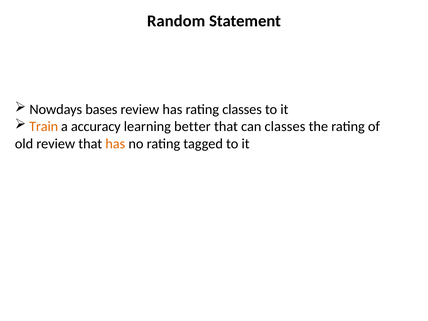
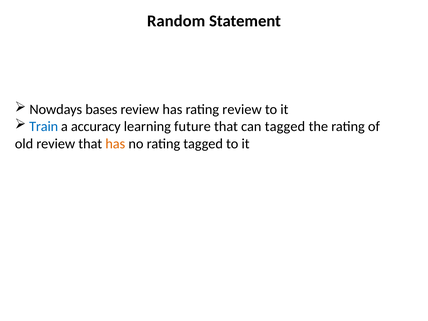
rating classes: classes -> review (242, 109)
Train colour: orange -> blue (44, 127)
better: better -> future (192, 127)
can classes: classes -> tagged (285, 127)
